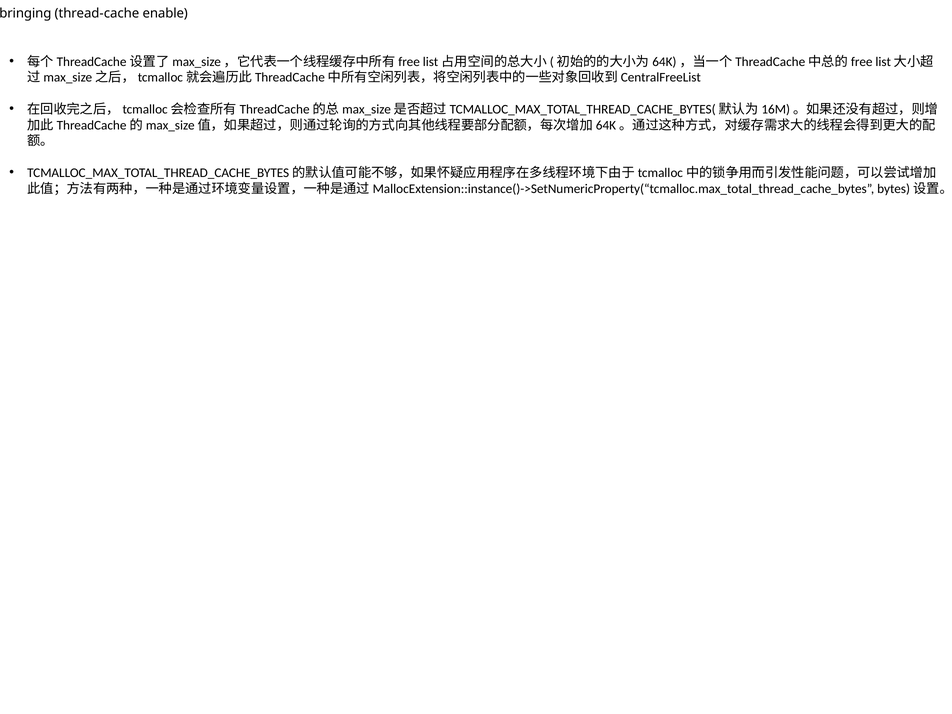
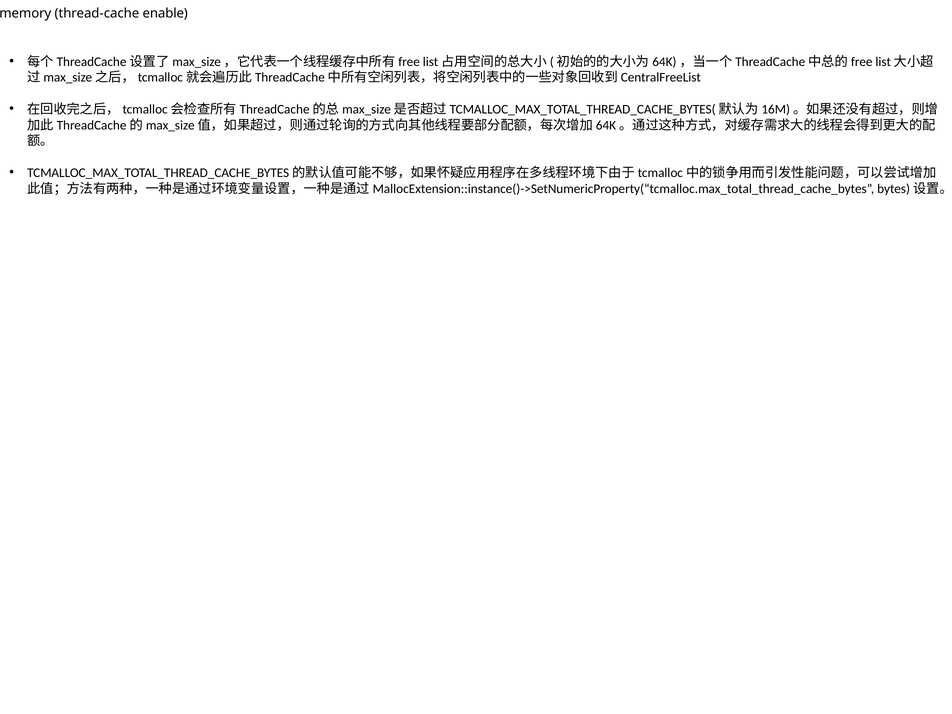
bringing: bringing -> memory (25, 14)
